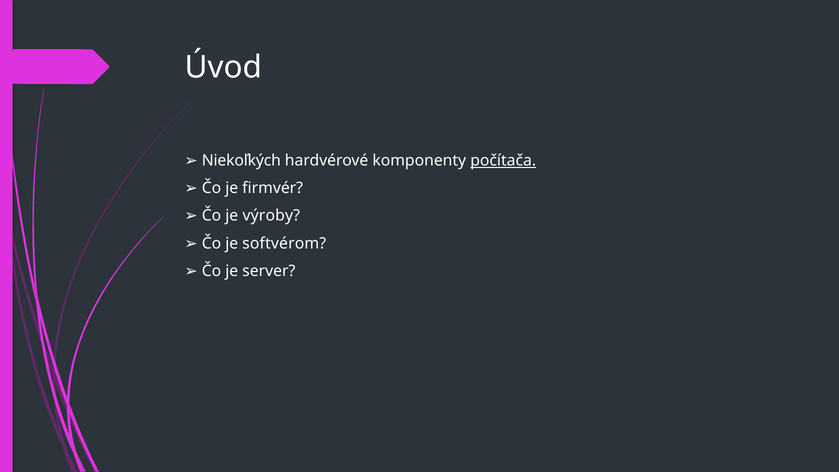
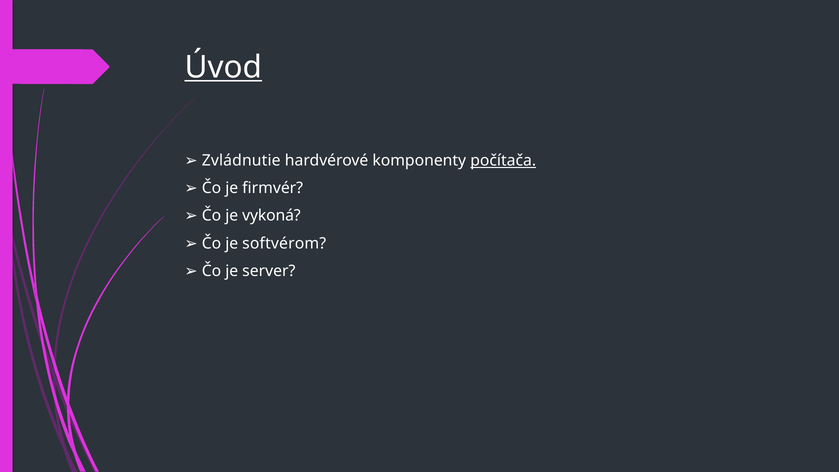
Úvod underline: none -> present (223, 67)
Niekoľkých: Niekoľkých -> Zvládnutie (241, 161)
výroby: výroby -> vykoná (271, 216)
